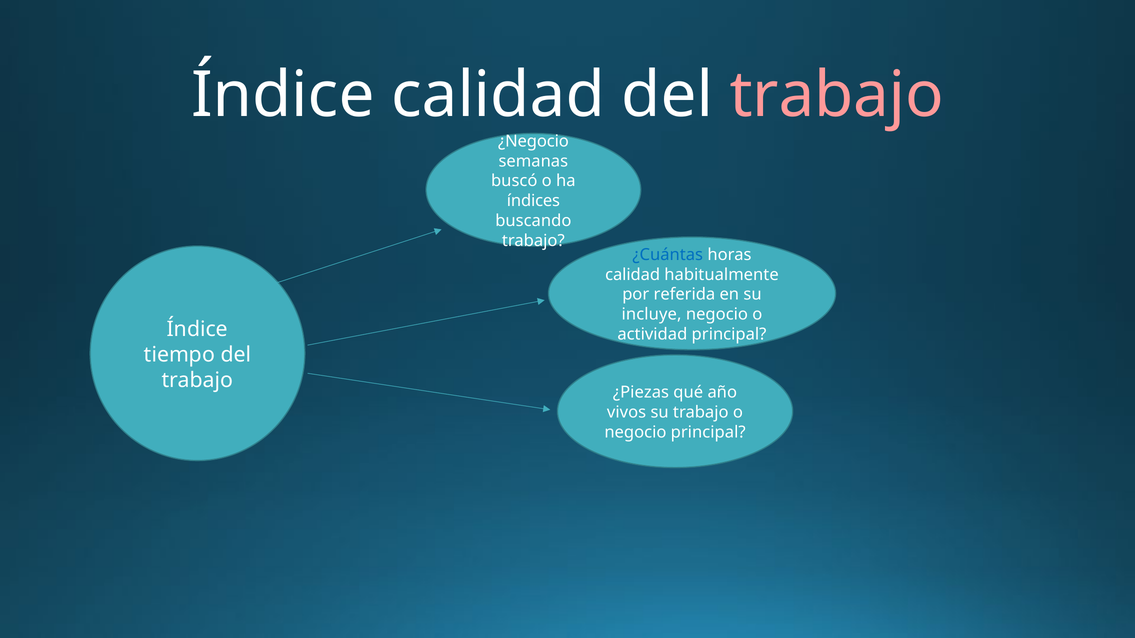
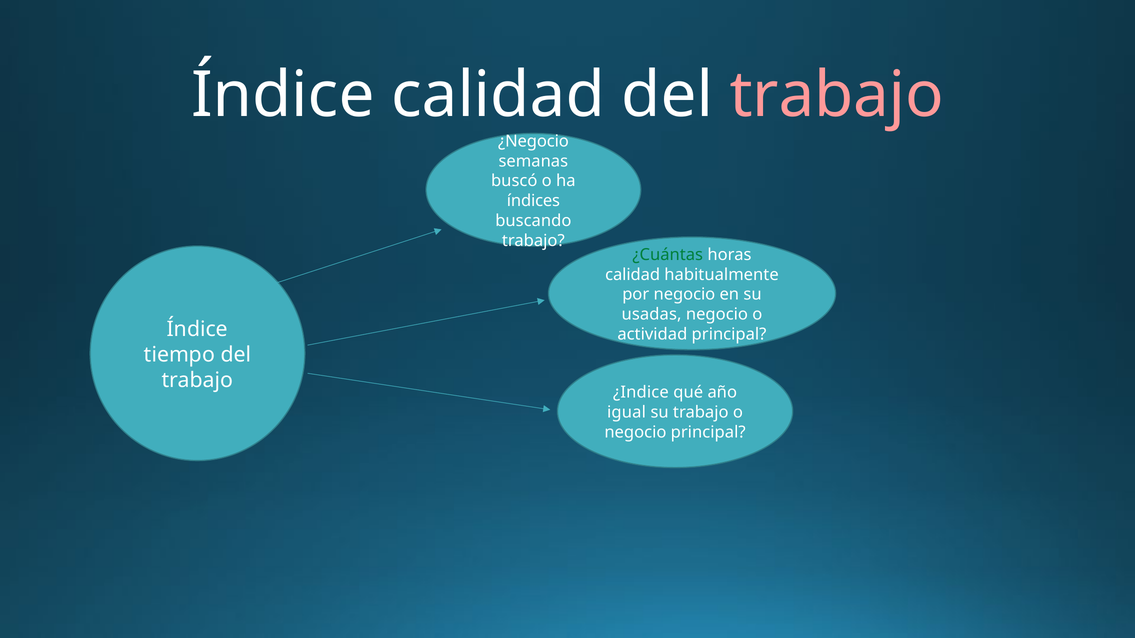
¿Cuántas colour: blue -> green (668, 255)
por referida: referida -> negocio (684, 295)
incluye: incluye -> usadas (652, 315)
¿Piezas: ¿Piezas -> ¿Indice (641, 393)
vivos: vivos -> igual (626, 413)
